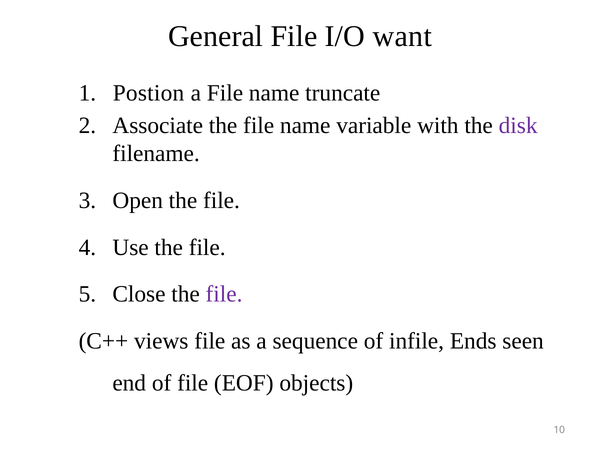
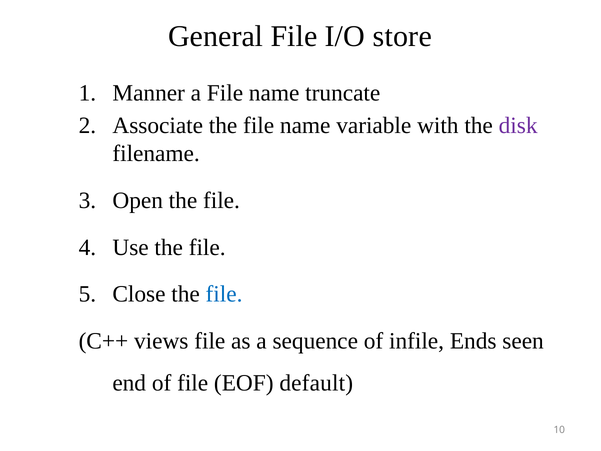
want: want -> store (402, 36)
Postion: Postion -> Manner (149, 93)
file colour: purple -> blue (224, 294)
objects: objects -> default (316, 383)
